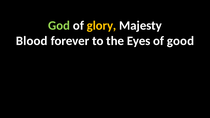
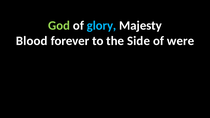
glory colour: yellow -> light blue (102, 25)
Eyes: Eyes -> Side (139, 41)
good: good -> were (181, 41)
